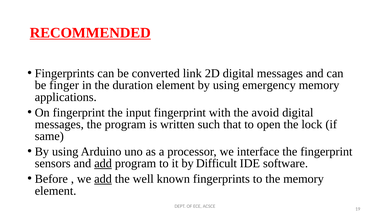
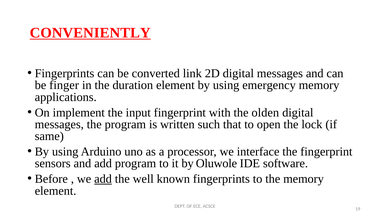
RECOMMENDED: RECOMMENDED -> CONVENIENTLY (90, 33)
On fingerprint: fingerprint -> implement (79, 113)
avoid: avoid -> olden (265, 113)
add underline: present -> none (103, 164)
Difficult: Difficult -> Oluwole (216, 164)
